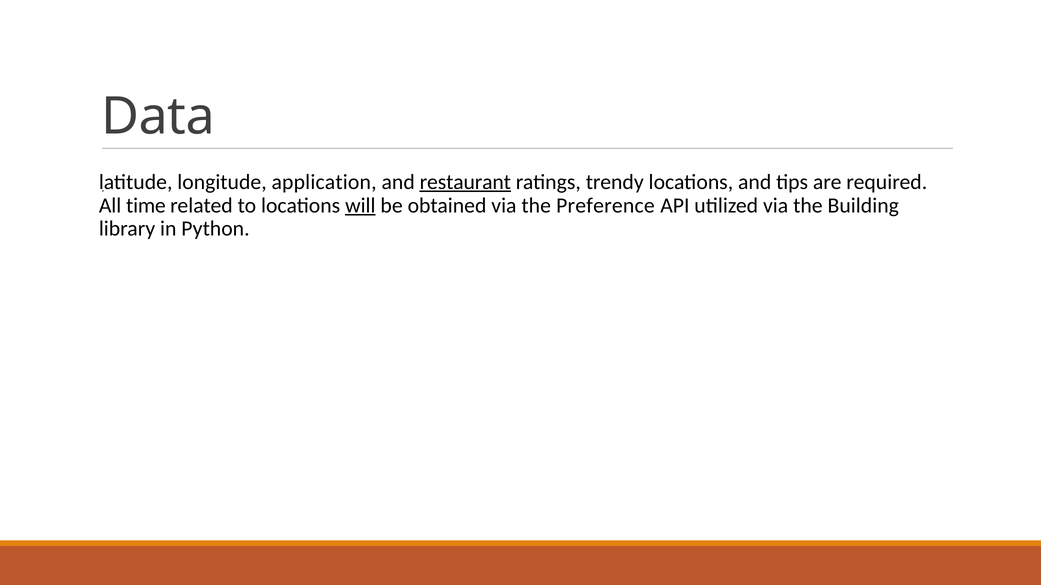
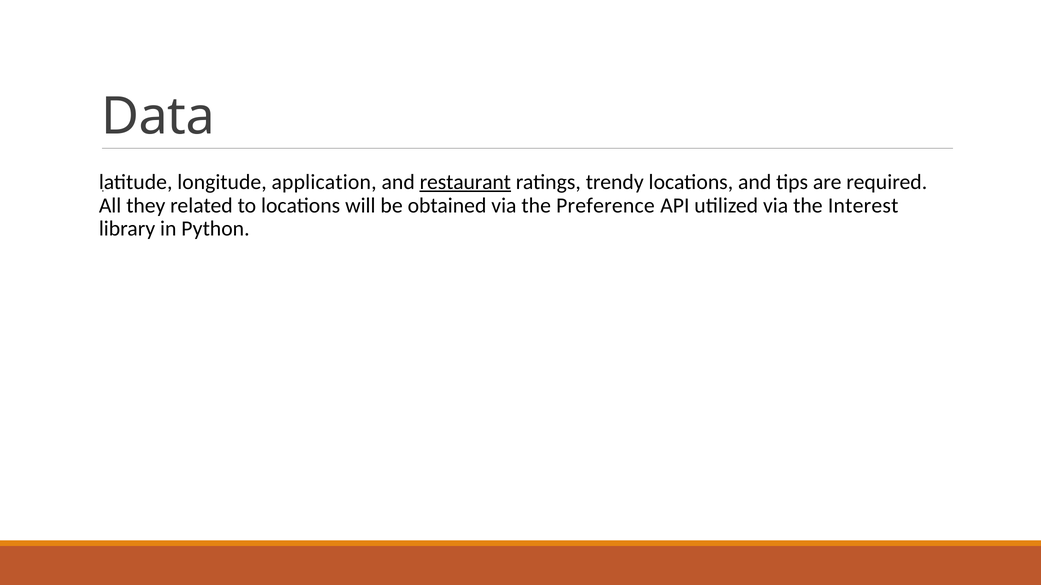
time: time -> they (146, 206)
will underline: present -> none (360, 206)
Building: Building -> Interest (863, 206)
